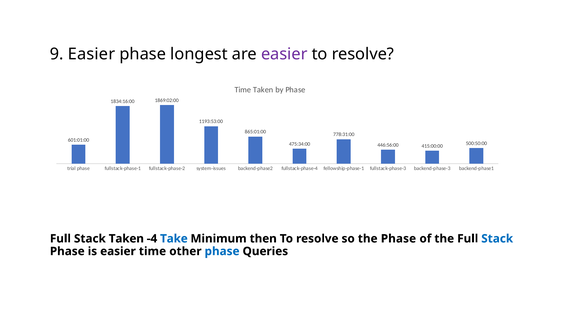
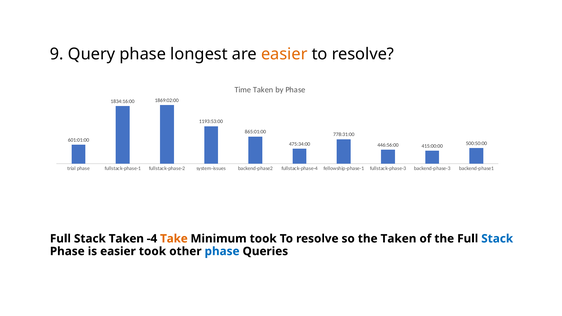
9 Easier: Easier -> Query (92, 54)
easier colour: purple -> orange (284, 54)
Take colour: blue -> orange (174, 239)
Minimum then: then -> took (263, 239)
the Phase: Phase -> Taken (398, 239)
easier time: time -> took (152, 251)
